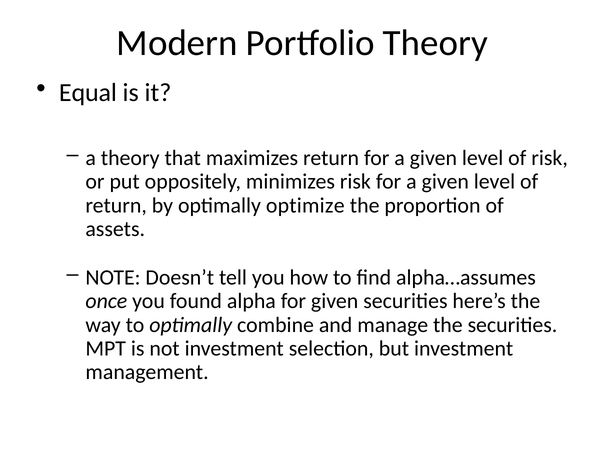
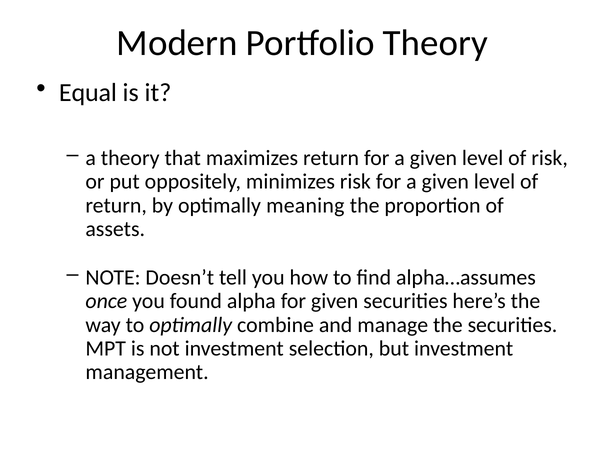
optimize: optimize -> meaning (305, 205)
